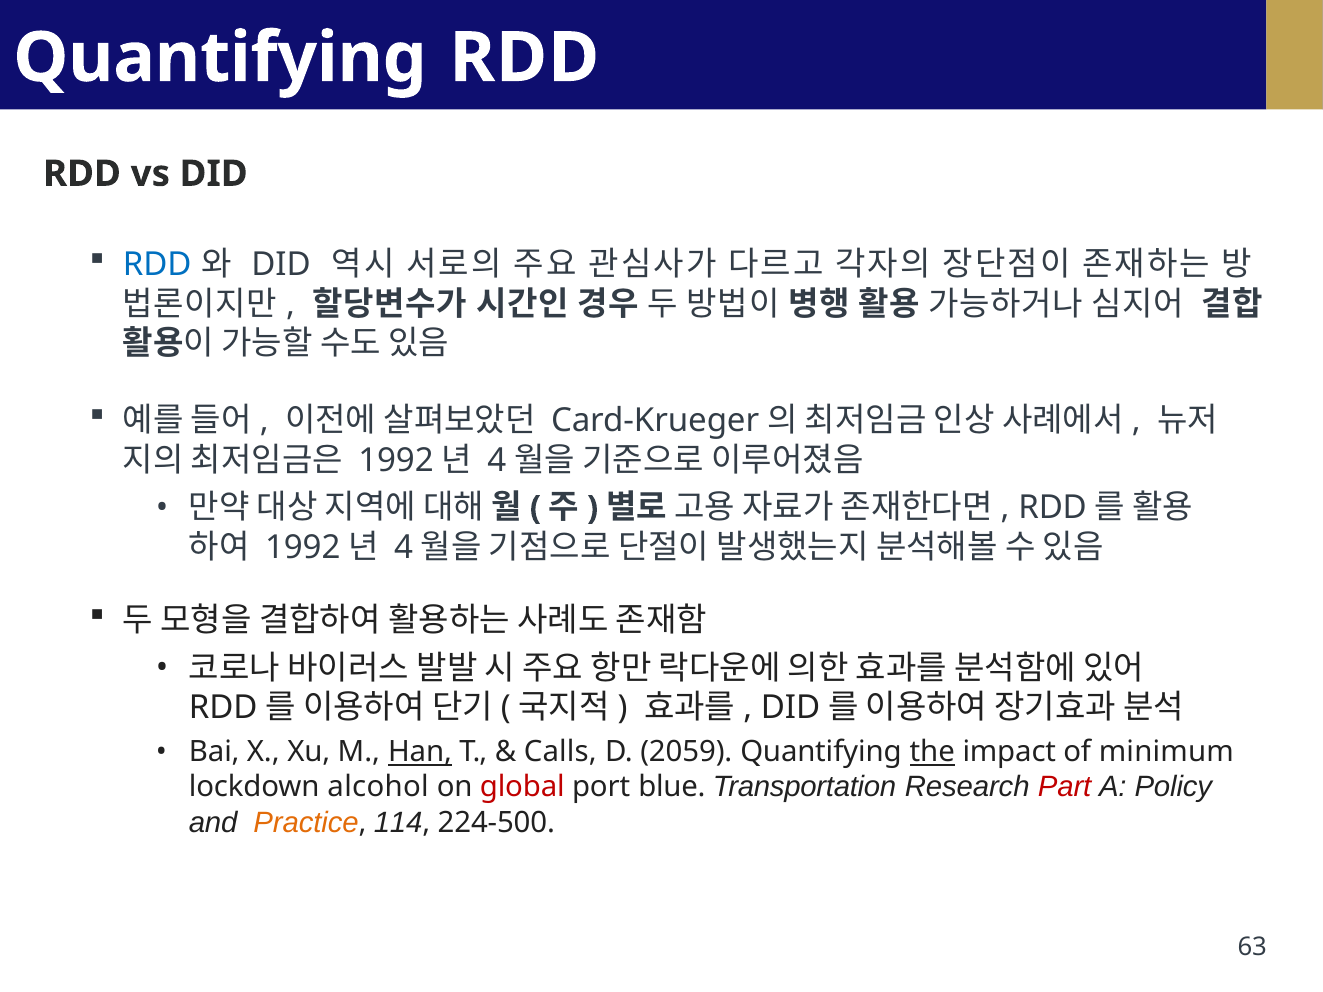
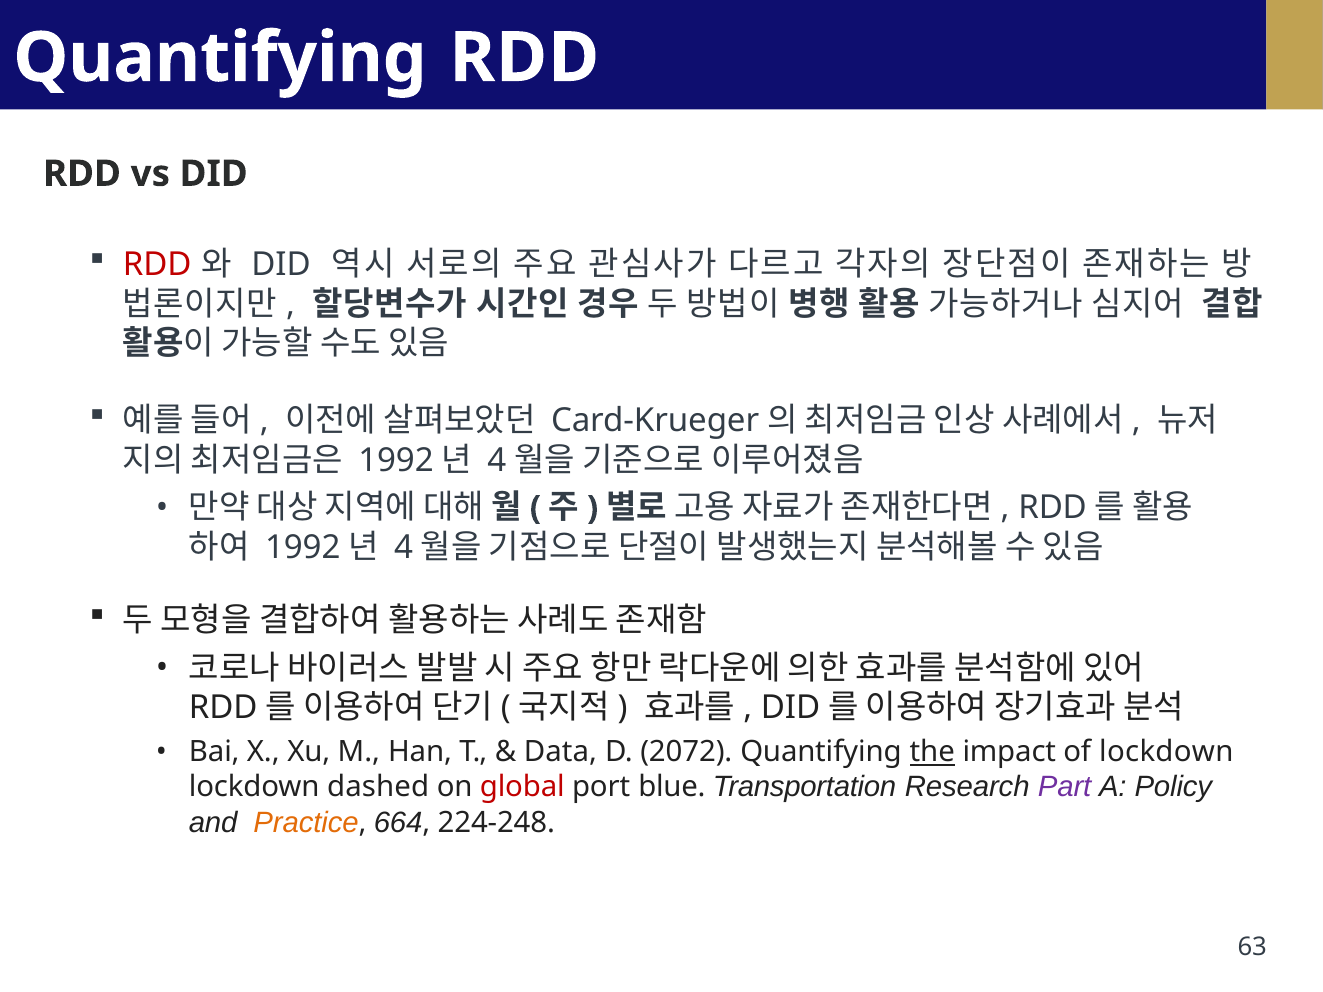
RDD colour: blue -> red (157, 265)
Han underline: present -> none (420, 752)
Calls: Calls -> Data (560, 752)
2059: 2059 -> 2072 (686, 752)
of minimum: minimum -> lockdown (1166, 752)
alcohol: alcohol -> dashed (378, 787)
Part colour: red -> purple (1065, 787)
114: 114 -> 664 (398, 823)
224-500: 224-500 -> 224-248 (496, 823)
